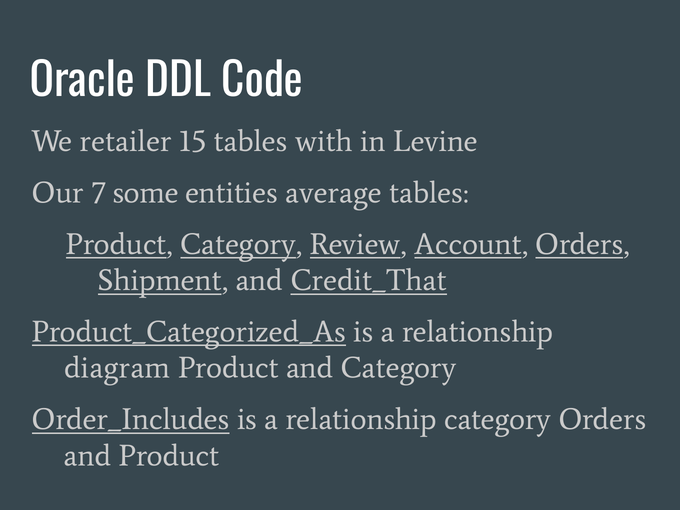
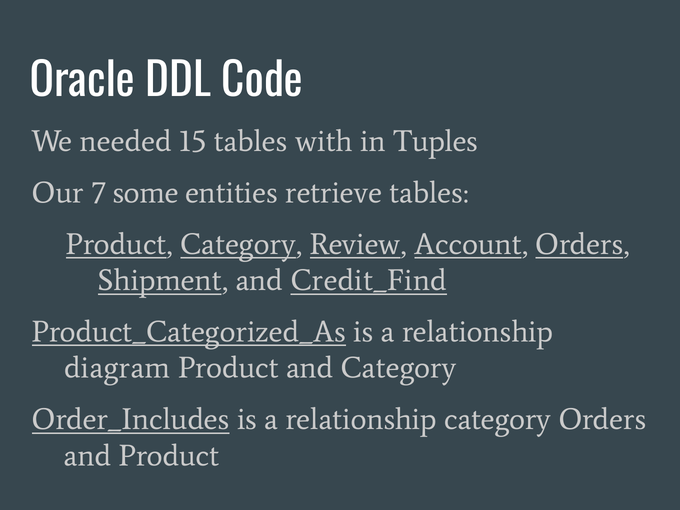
retailer: retailer -> needed (126, 141)
Levine: Levine -> Tuples (436, 141)
average: average -> retrieve (334, 193)
Credit_That: Credit_That -> Credit_Find (369, 280)
